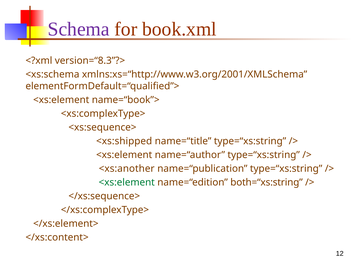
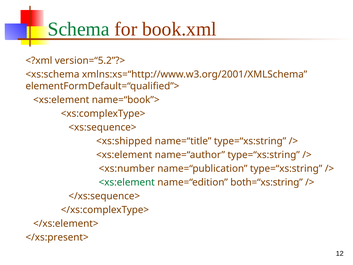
Schema colour: purple -> green (79, 29)
version=“8.3”?>: version=“8.3”?> -> version=“5.2”?> (90, 61)
<xs:another: <xs:another -> <xs:number (127, 168)
</xs:content>: </xs:content> -> </xs:present> (57, 237)
